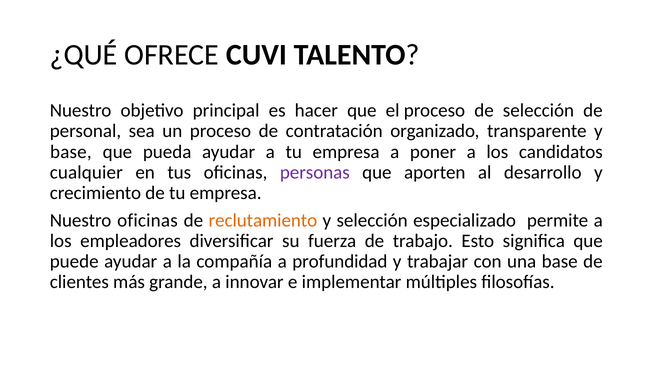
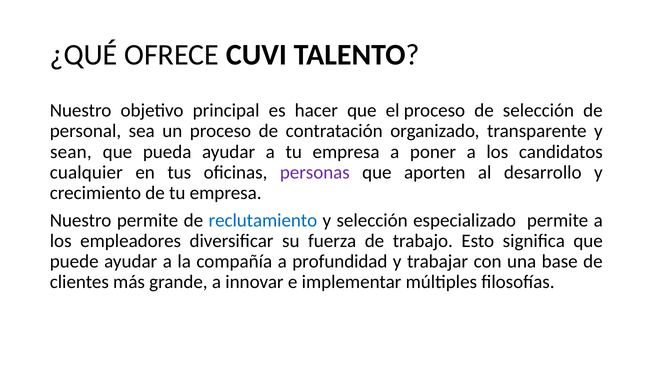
base: base -> sean (71, 151)
Nuestro oficinas: oficinas -> permite (148, 220)
reclutamiento colour: orange -> blue (263, 220)
